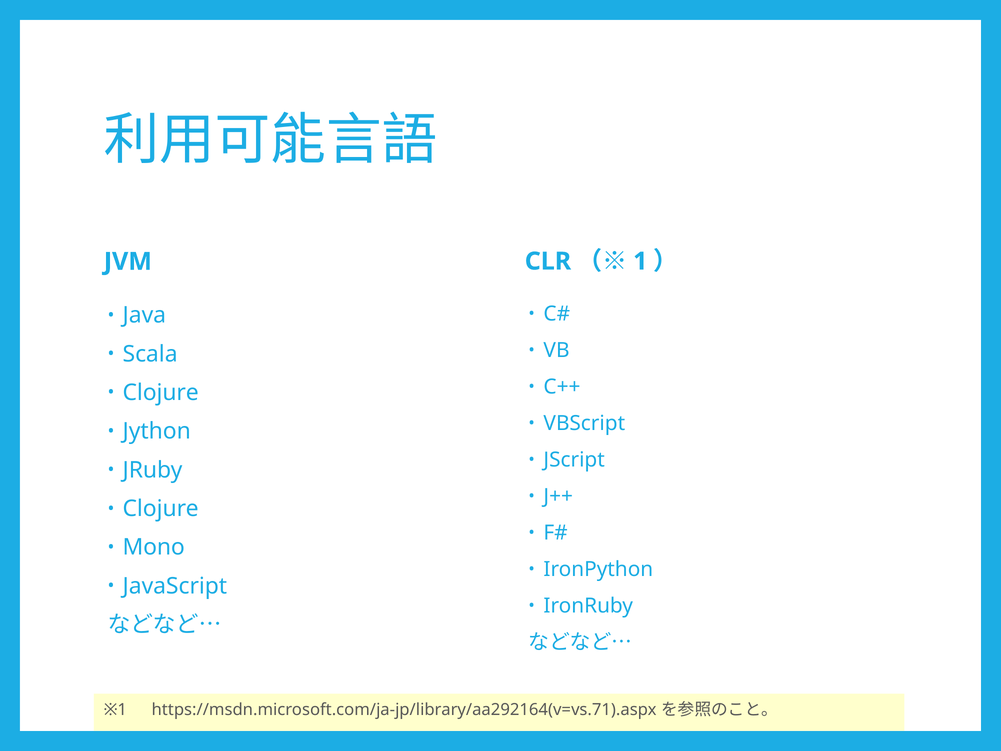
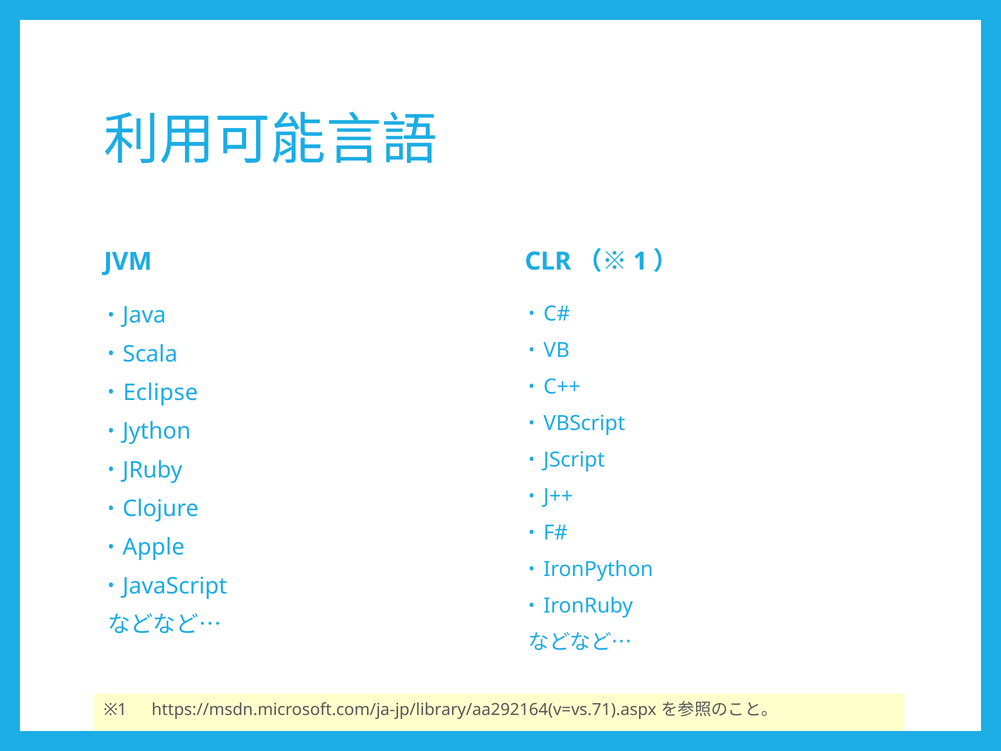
Clojure: Clojure -> Eclipse (161, 393)
Mono: Mono -> Apple (154, 547)
